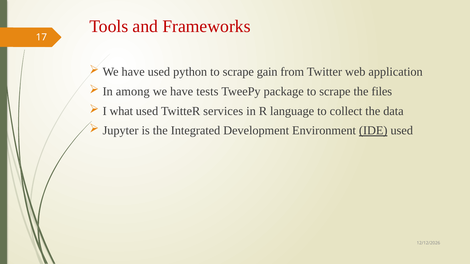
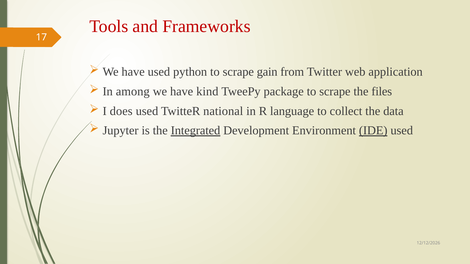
tests: tests -> kind (207, 92)
what: what -> does (121, 111)
services: services -> national (223, 111)
Integrated underline: none -> present (196, 131)
